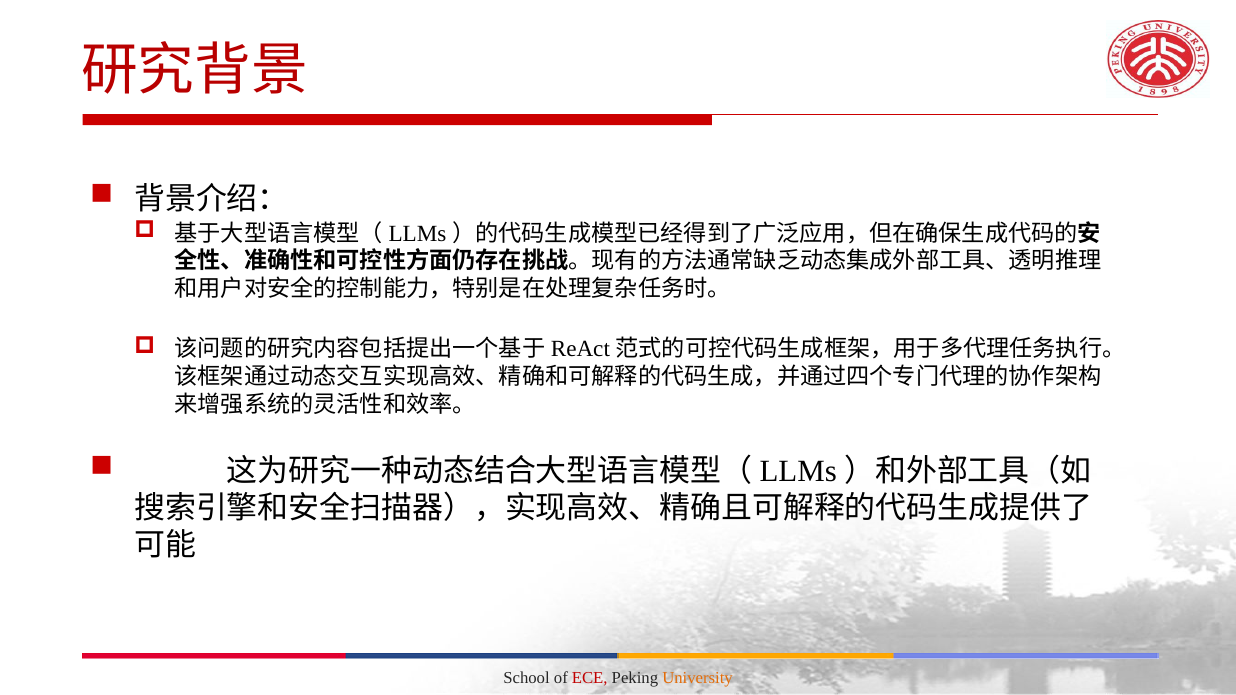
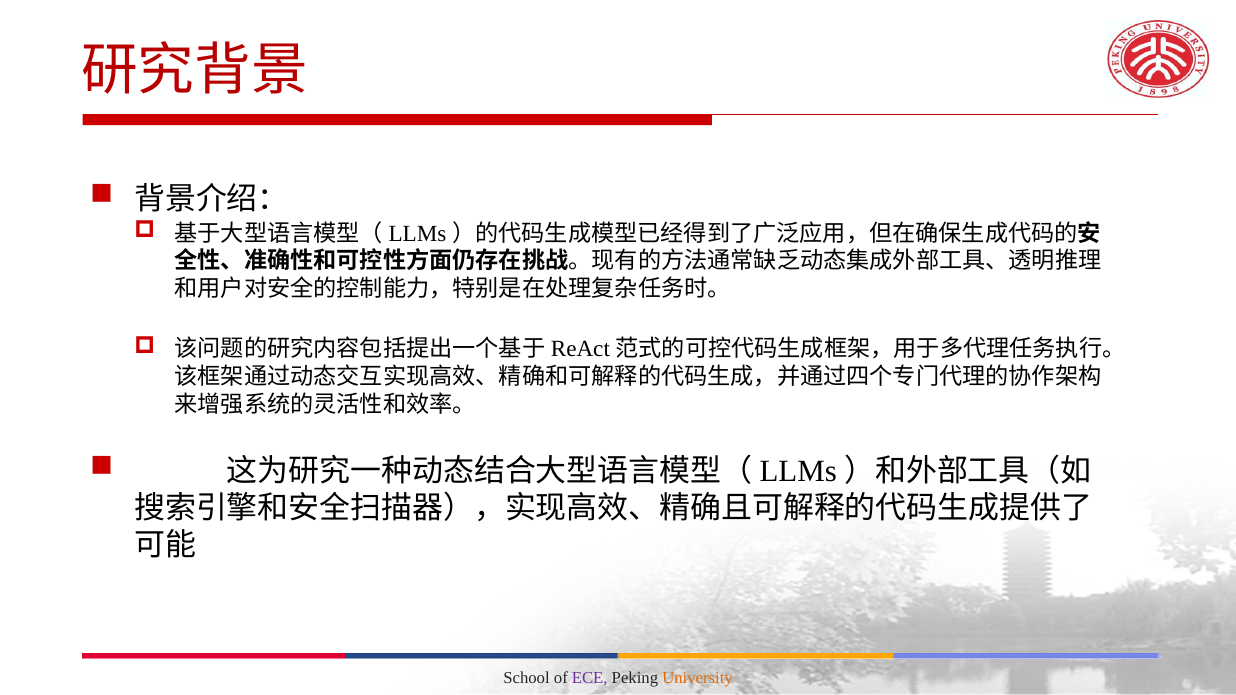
ECE colour: red -> purple (590, 679)
